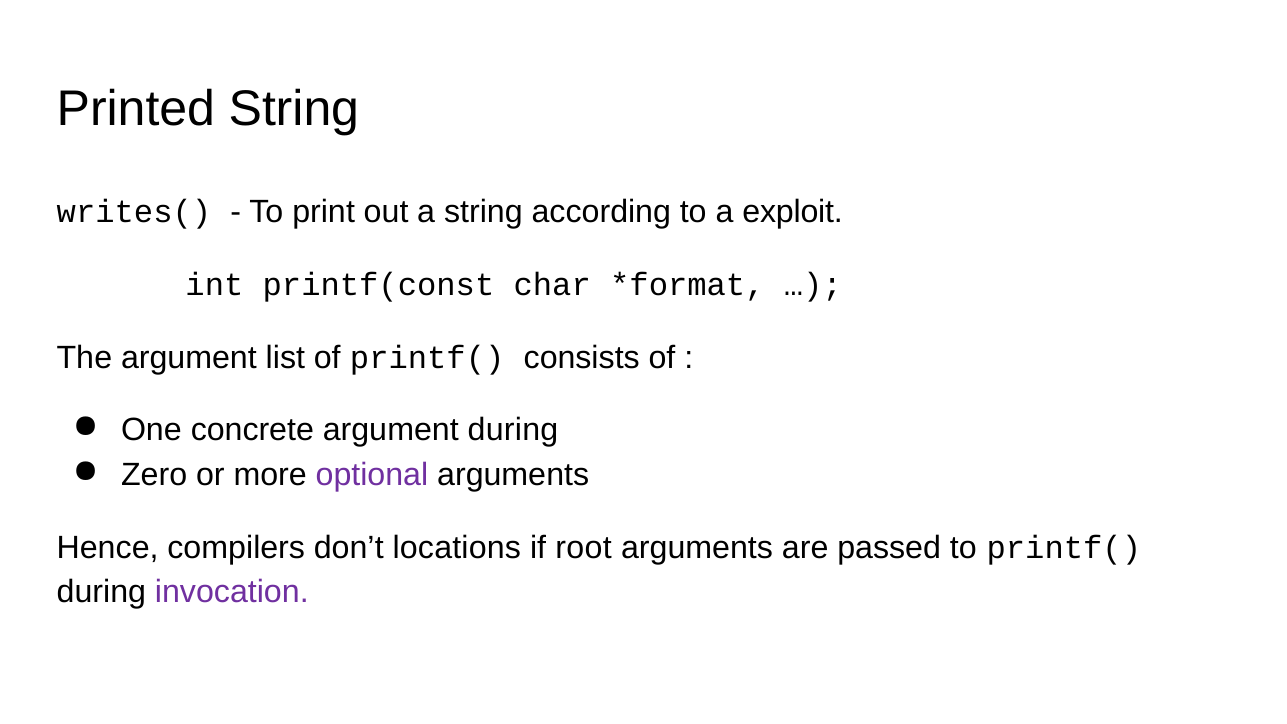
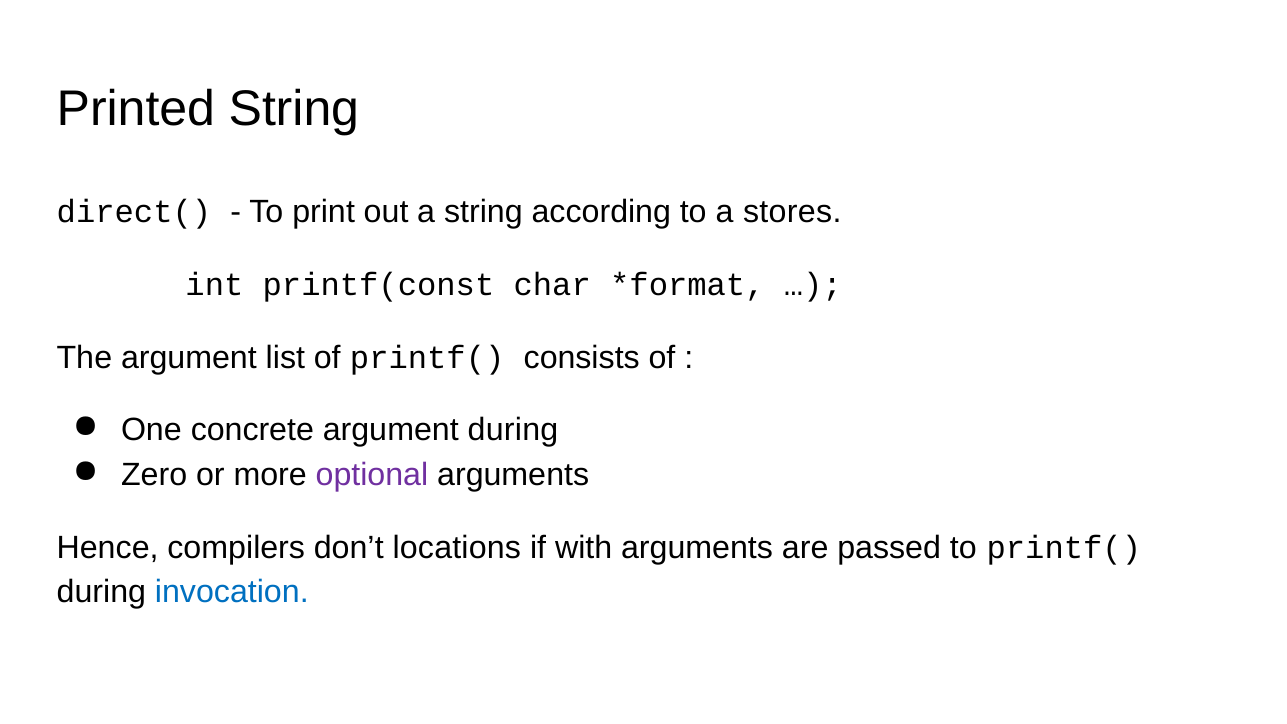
writes(: writes( -> direct( (134, 211)
exploit: exploit -> stores (792, 211)
root: root -> with (584, 548)
invocation colour: purple -> blue (232, 592)
